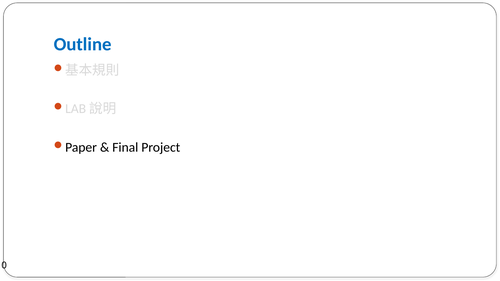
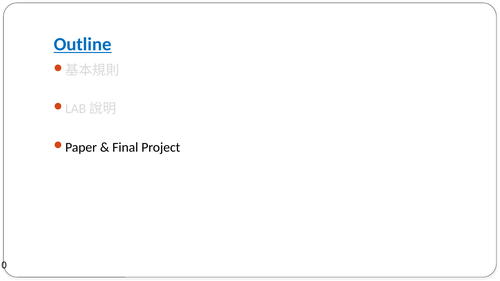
Outline underline: none -> present (83, 44)
